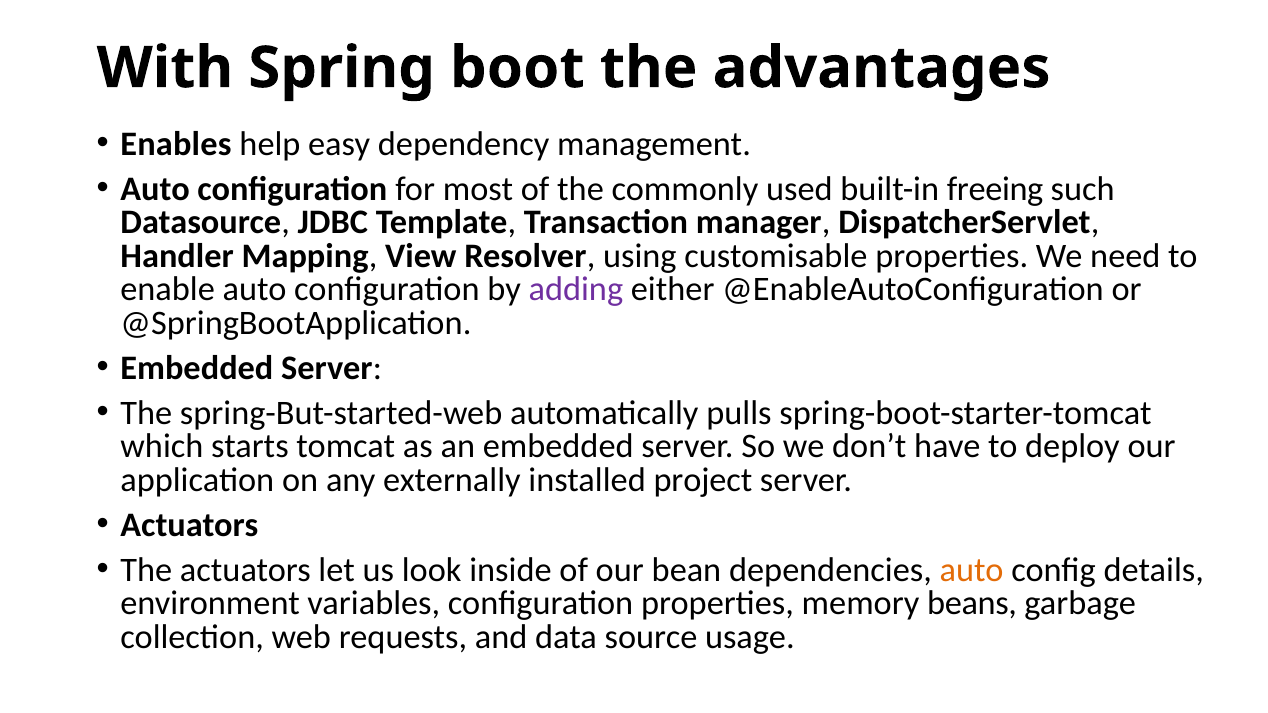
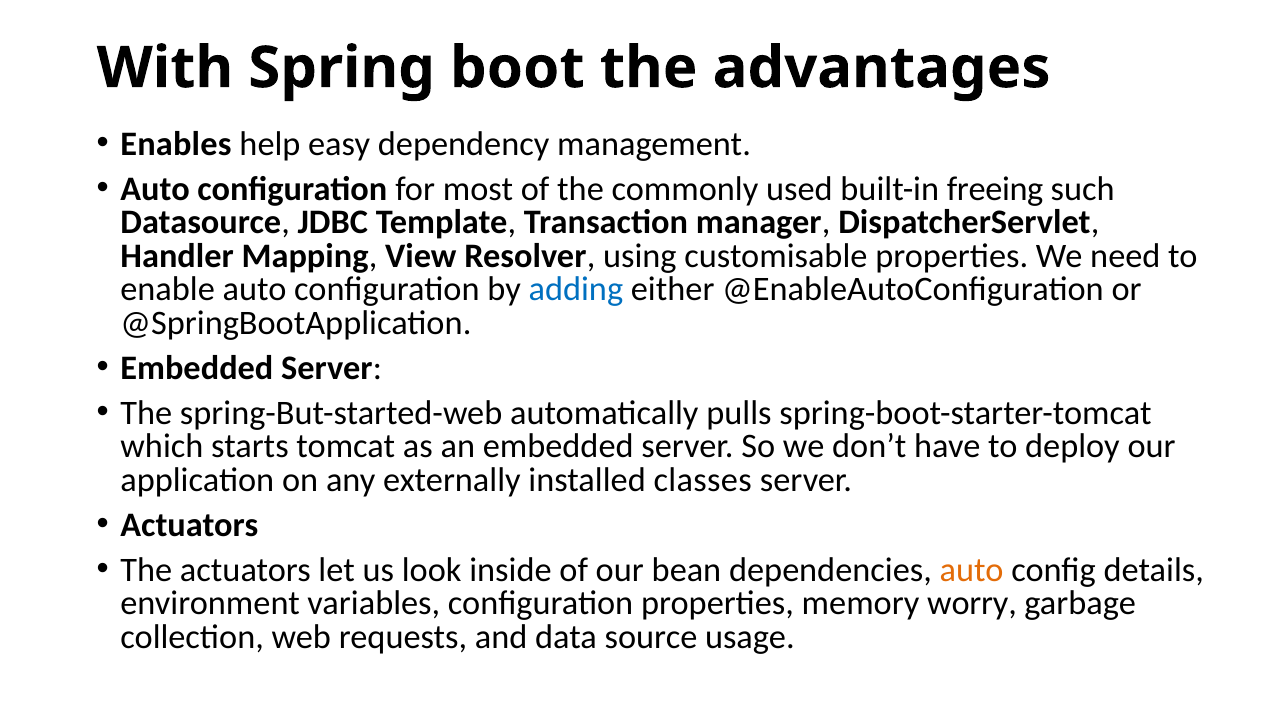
adding colour: purple -> blue (576, 289)
project: project -> classes (703, 480)
beans: beans -> worry (972, 604)
